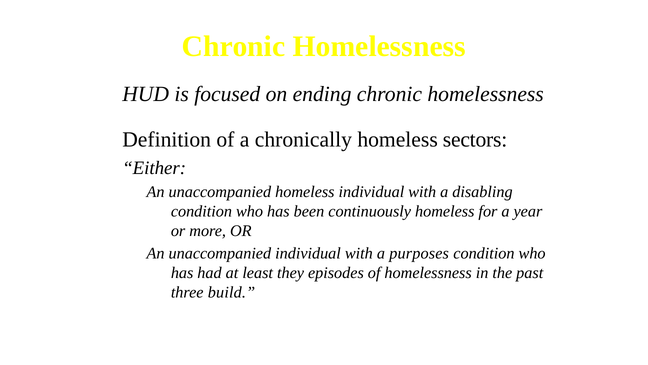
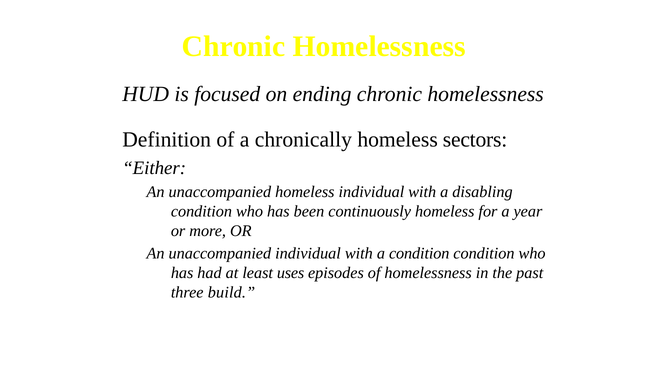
a purposes: purposes -> condition (419, 253)
they: they -> uses (291, 273)
